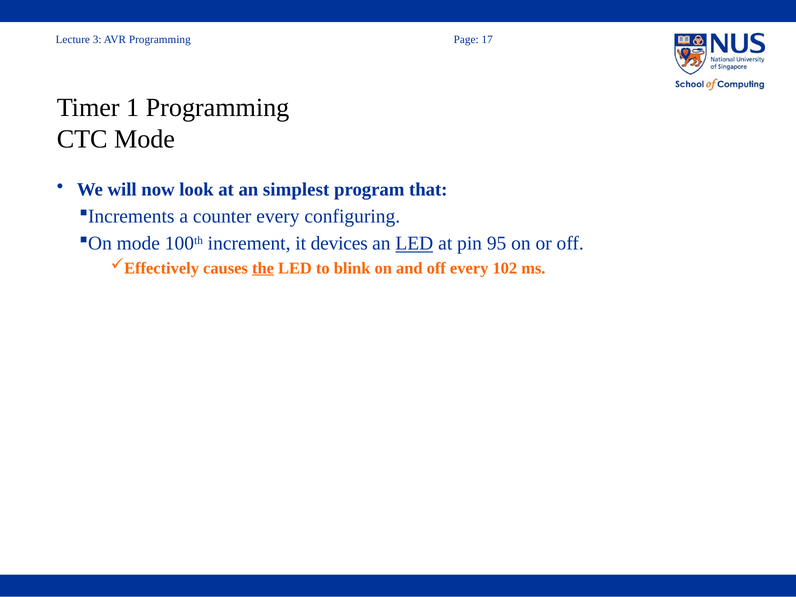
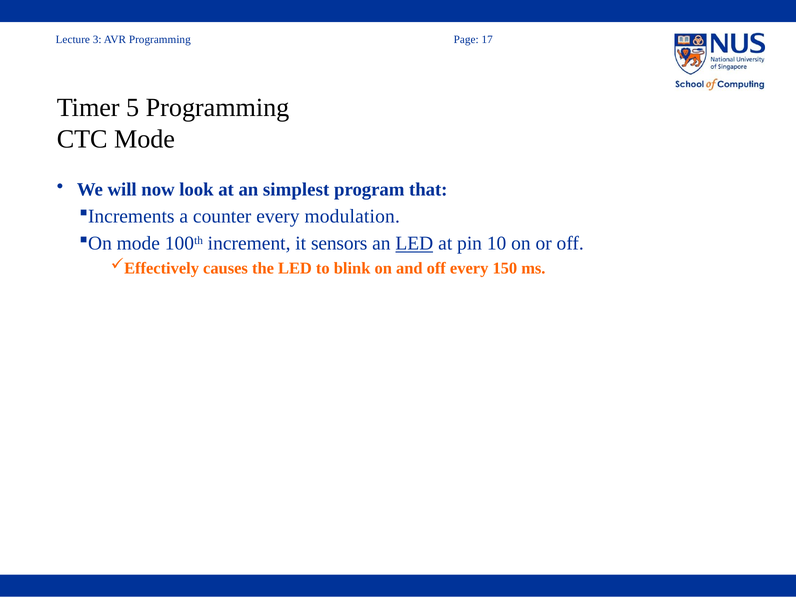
1: 1 -> 5 (133, 108)
configuring: configuring -> modulation (352, 216)
devices: devices -> sensors (339, 244)
95: 95 -> 10 (497, 244)
the underline: present -> none (263, 268)
102: 102 -> 150 (505, 268)
